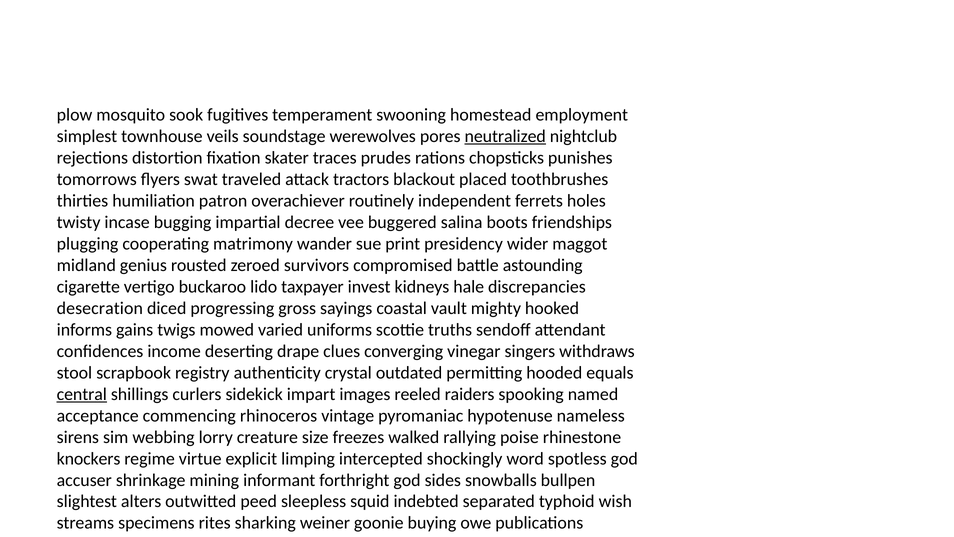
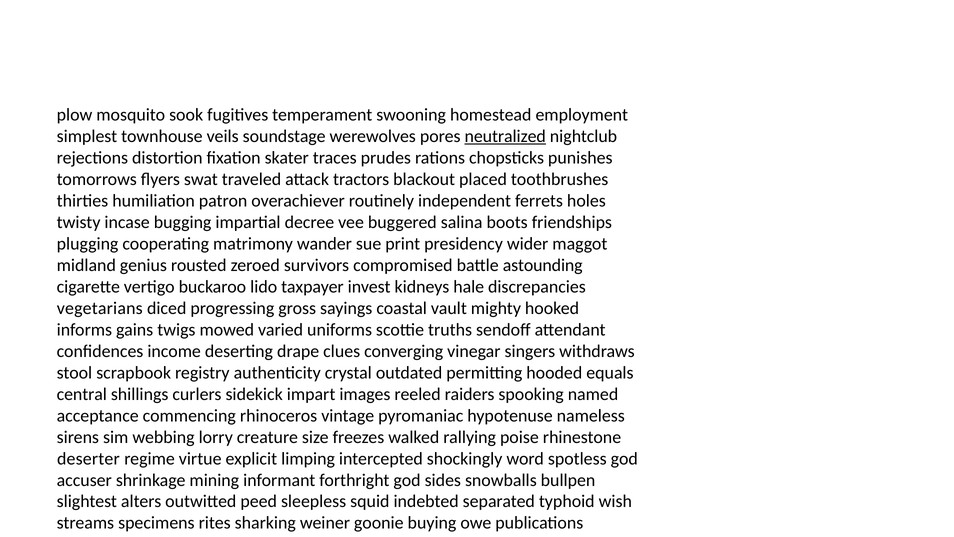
desecration: desecration -> vegetarians (100, 308)
central underline: present -> none (82, 394)
knockers: knockers -> deserter (88, 458)
